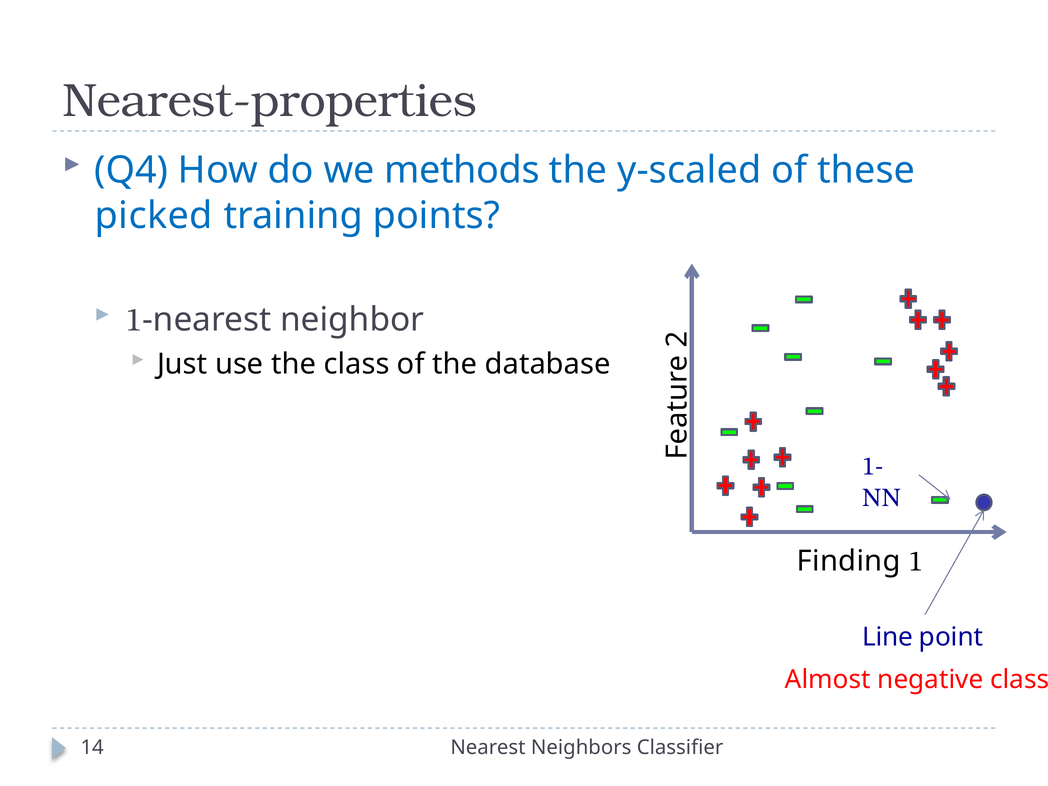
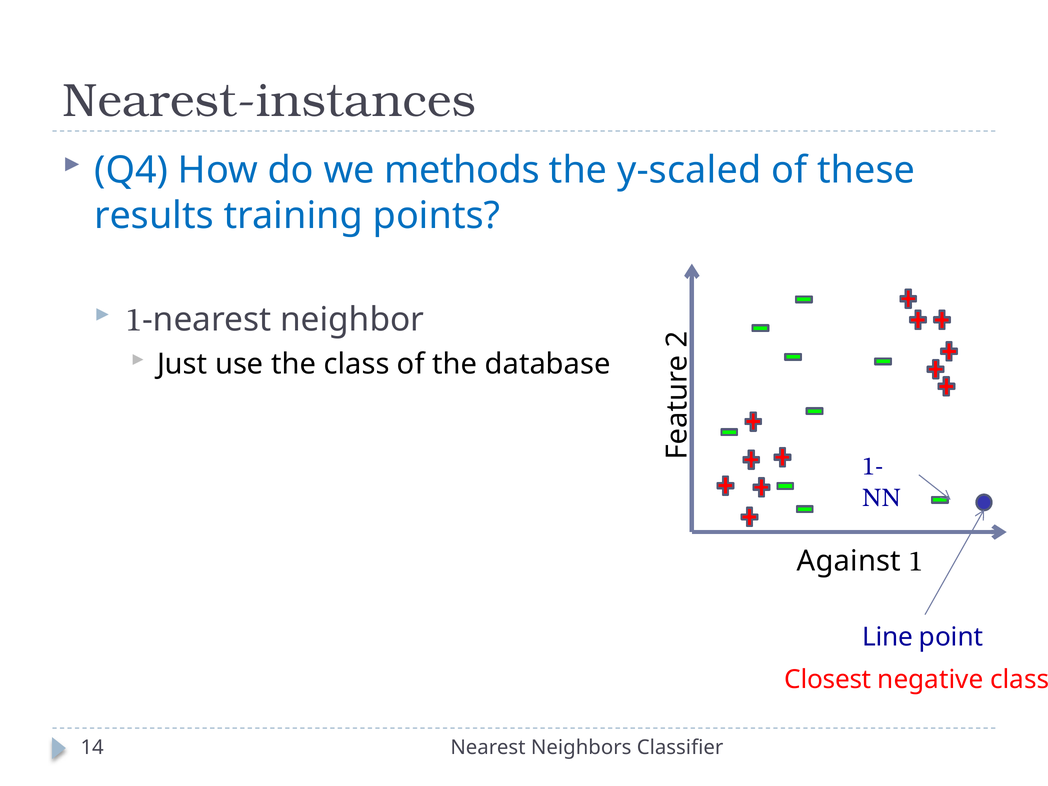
Nearest-properties: Nearest-properties -> Nearest-instances (269, 101)
picked: picked -> results (154, 216)
Finding: Finding -> Against (849, 561)
Almost: Almost -> Closest (828, 680)
